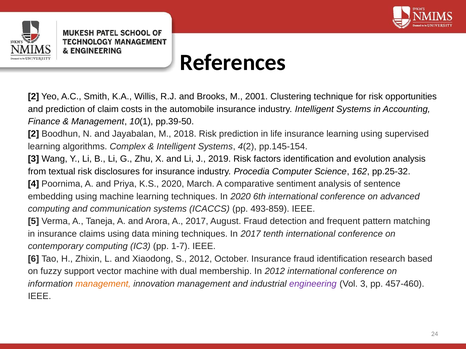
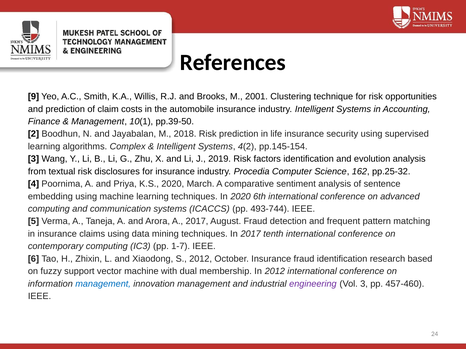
2: 2 -> 9 (34, 97)
insurance learning: learning -> security (342, 134)
493-859: 493-859 -> 493-744 (270, 209)
management colour: orange -> blue (103, 284)
